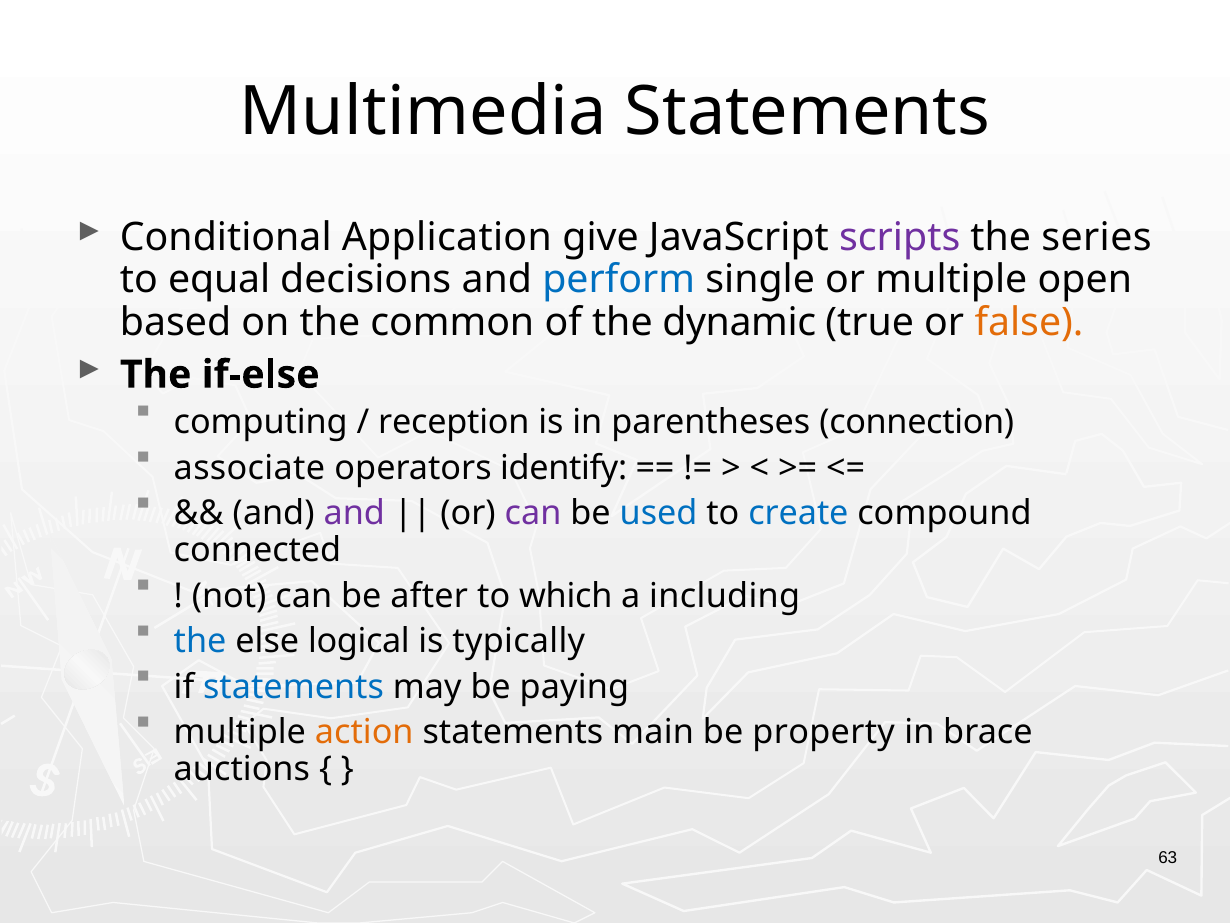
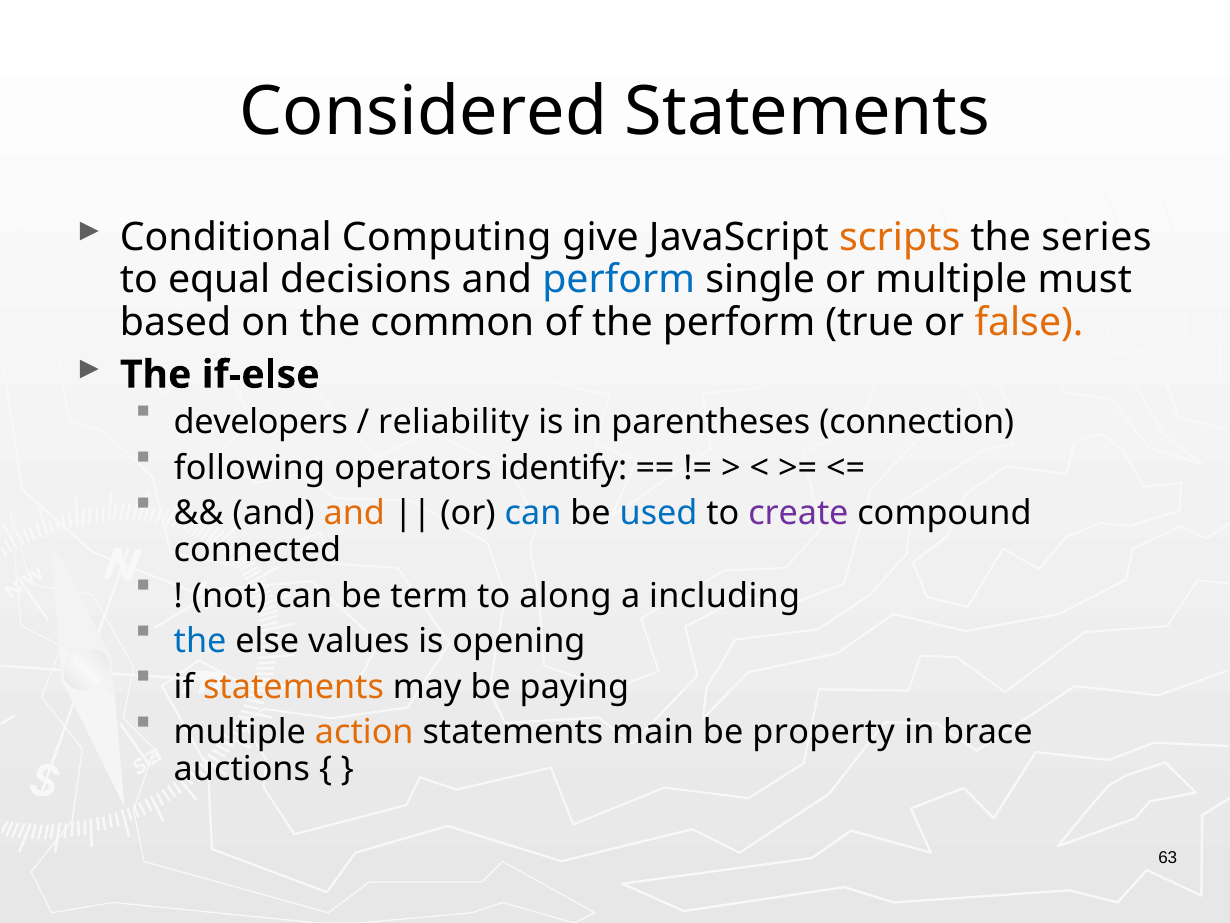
Multimedia: Multimedia -> Considered (423, 112)
Application: Application -> Computing (447, 237)
scripts colour: purple -> orange (900, 237)
open: open -> must (1085, 280)
the dynamic: dynamic -> perform (739, 322)
computing: computing -> developers (261, 422)
reception: reception -> reliability (454, 422)
associate: associate -> following (249, 468)
and colour: purple -> orange (354, 513)
can colour: purple -> blue (533, 513)
create colour: blue -> purple (798, 513)
after: after -> term (429, 596)
which: which -> along (566, 596)
logical: logical -> values (359, 641)
typically: typically -> opening (519, 641)
statements colour: blue -> orange (294, 687)
